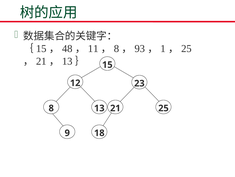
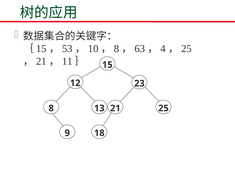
48: 48 -> 53 (67, 48)
11: 11 -> 10 (93, 48)
93: 93 -> 63 (140, 48)
1: 1 -> 4 (163, 48)
13: 13 -> 11 (67, 61)
